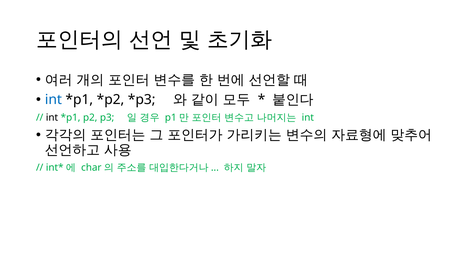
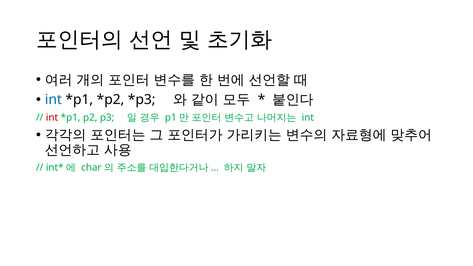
int colour: black -> red (52, 117)
